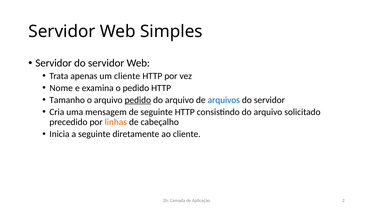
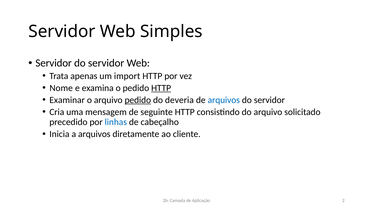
um cliente: cliente -> import (127, 76)
HTTP underline: none -> present (161, 88)
Tamanho: Tamanho -> Examinar (67, 100)
arquivo: arquivo -> deveria (179, 100)
linhas colour: orange -> blue (116, 122)
a seguinte: seguinte -> arquivos (94, 134)
